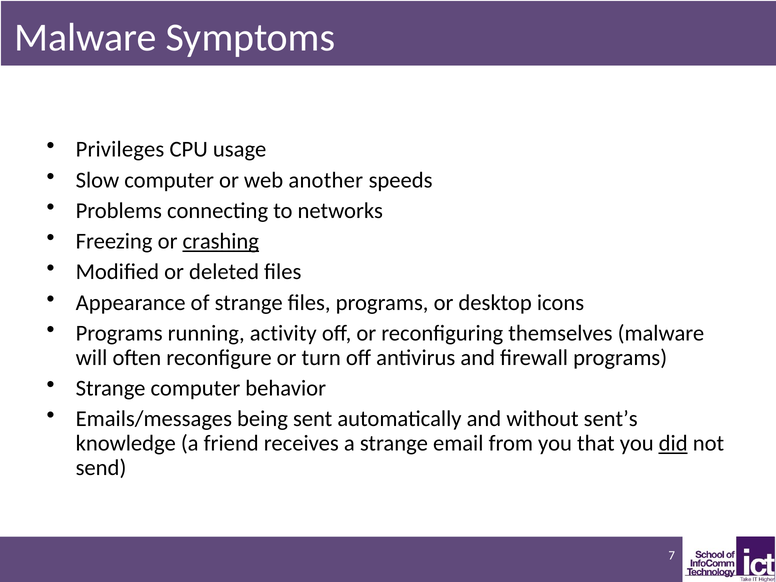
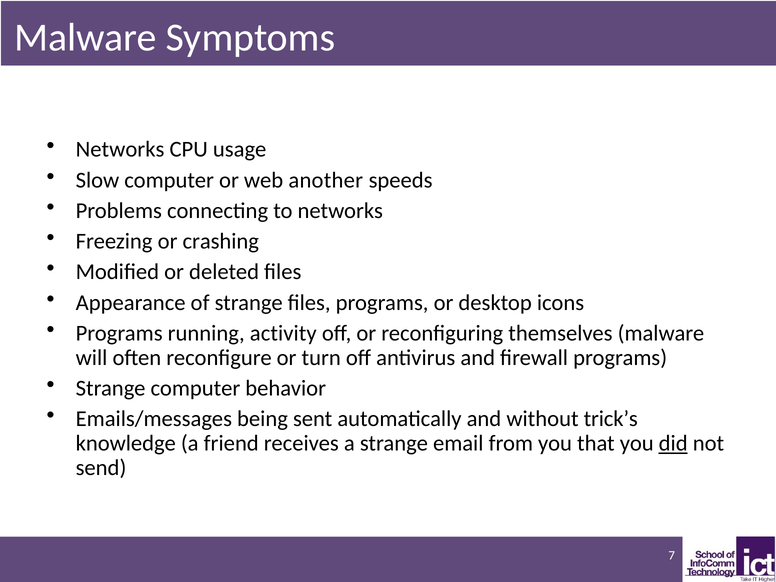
Privileges: Privileges -> Networks (120, 149)
crashing underline: present -> none (221, 241)
sent’s: sent’s -> trick’s (611, 419)
